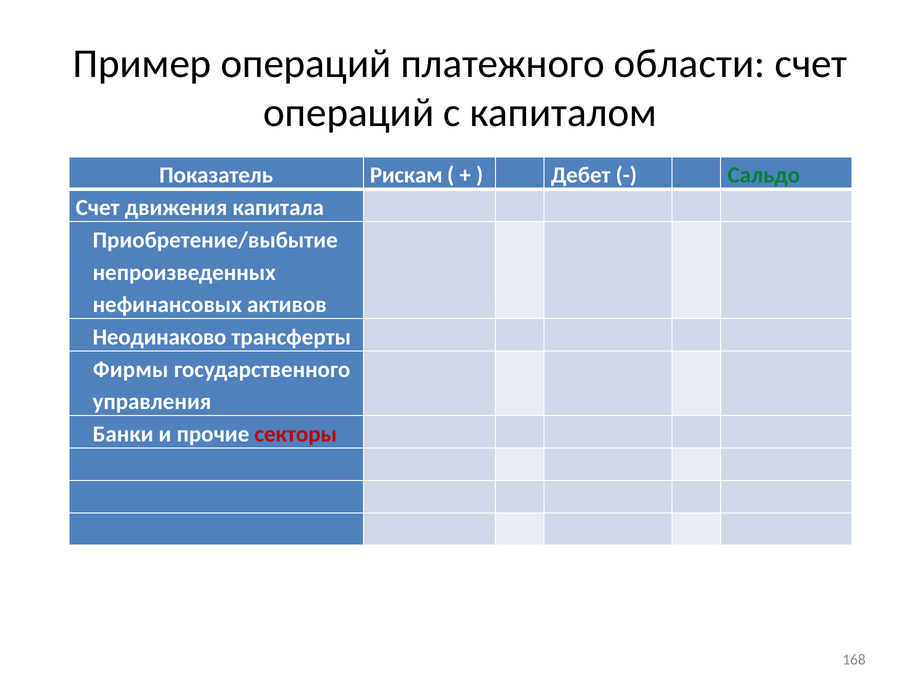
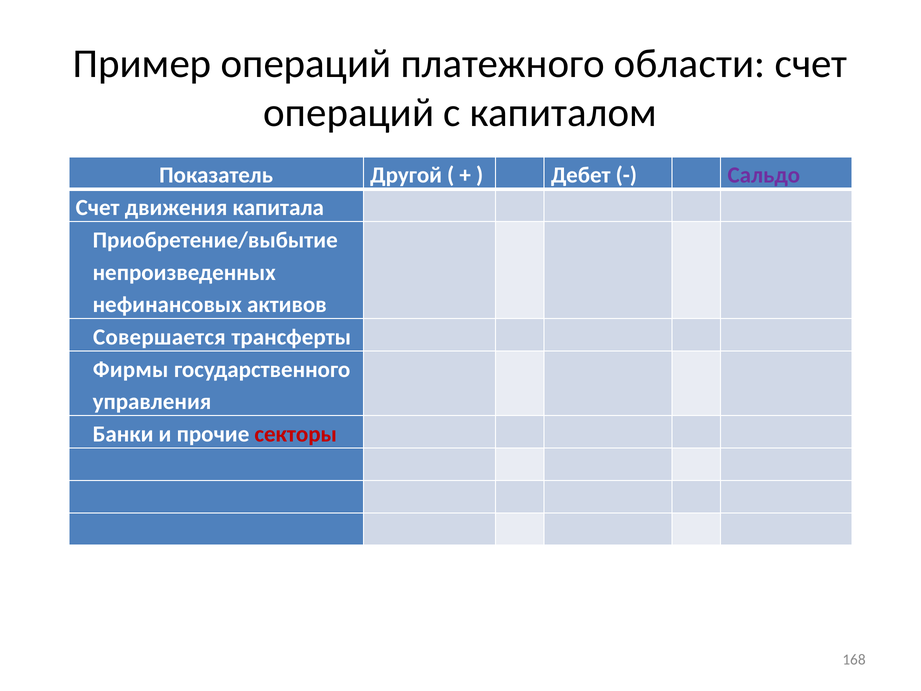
Рискам: Рискам -> Другой (406, 175)
Сальдо colour: green -> purple (764, 175)
Неодинаково: Неодинаково -> Совершается (159, 337)
